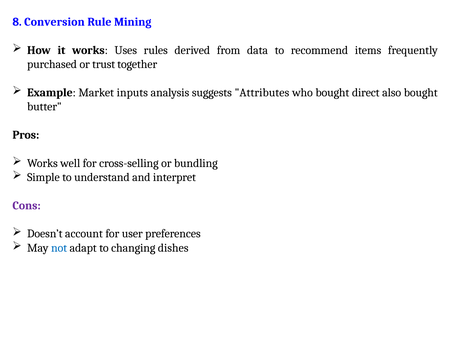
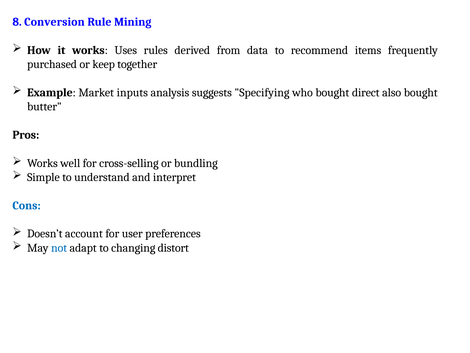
trust: trust -> keep (104, 64)
Attributes: Attributes -> Specifying (262, 92)
Cons colour: purple -> blue (27, 205)
dishes: dishes -> distort (173, 248)
